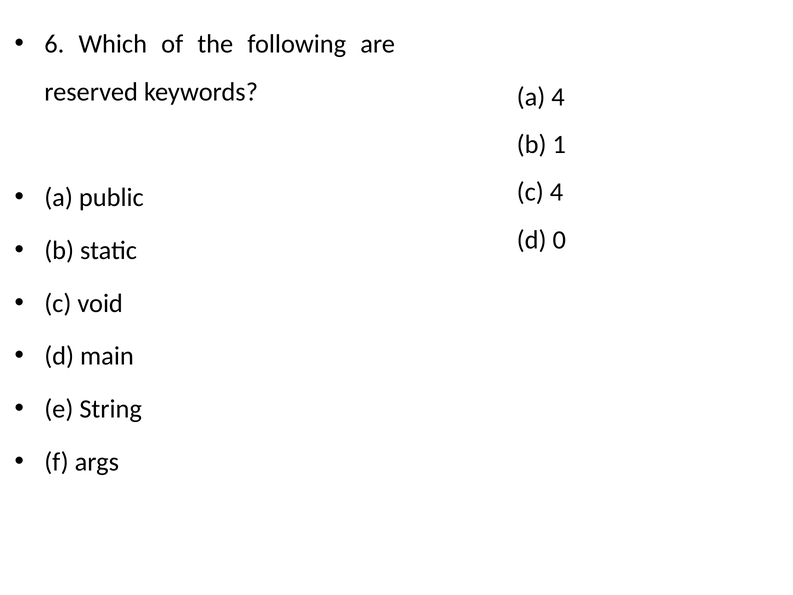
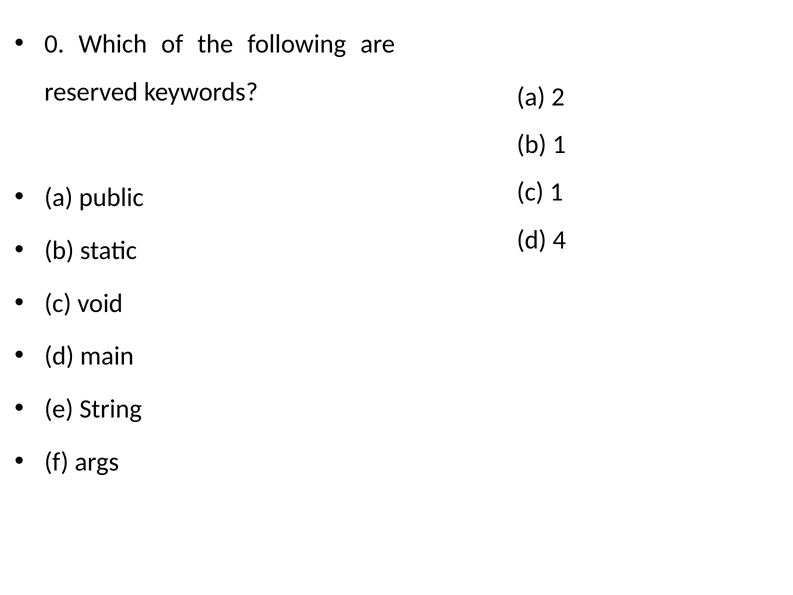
6: 6 -> 0 (54, 44)
a 4: 4 -> 2 (558, 97)
c 4: 4 -> 1 (557, 192)
0: 0 -> 4 (559, 240)
